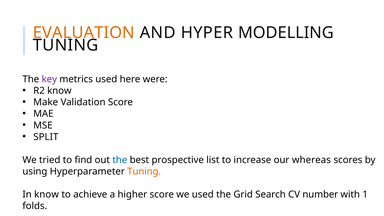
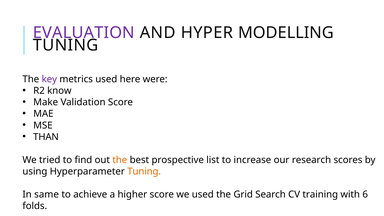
EVALUATION colour: orange -> purple (84, 33)
SPLIT: SPLIT -> THAN (46, 137)
the colour: blue -> orange (120, 160)
whereas: whereas -> research (311, 160)
In know: know -> same (47, 194)
number: number -> training (320, 194)
1: 1 -> 6 (365, 194)
